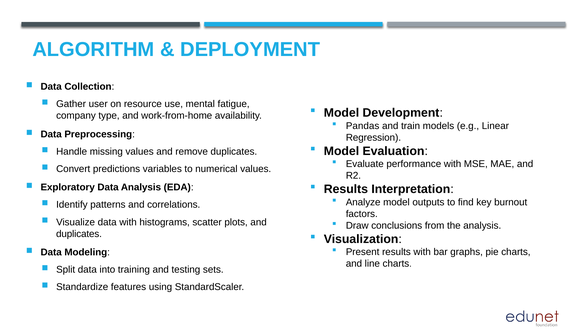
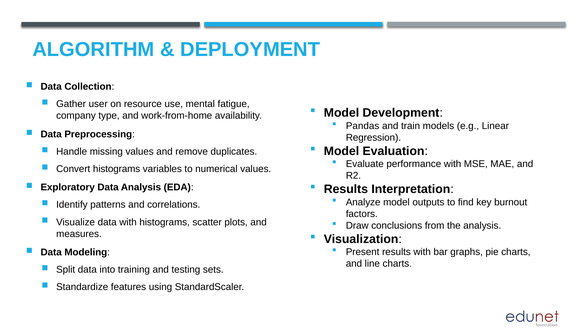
Convert predictions: predictions -> histograms (117, 169)
duplicates: duplicates -> measures (79, 234)
